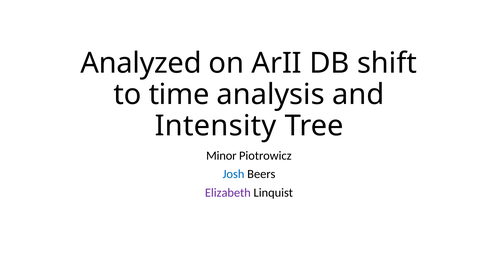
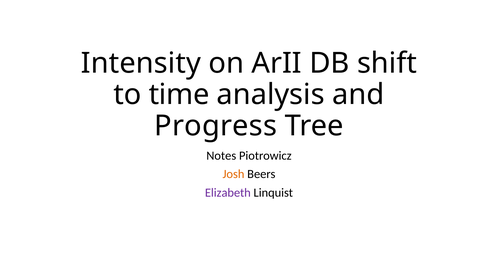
Analyzed: Analyzed -> Intensity (141, 63)
Intensity: Intensity -> Progress (216, 126)
Minor: Minor -> Notes (221, 156)
Josh colour: blue -> orange (233, 174)
